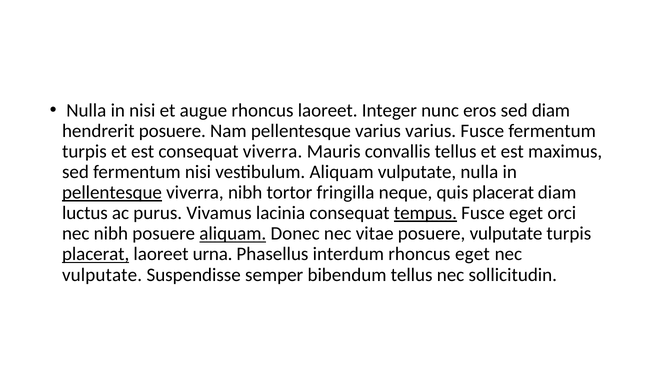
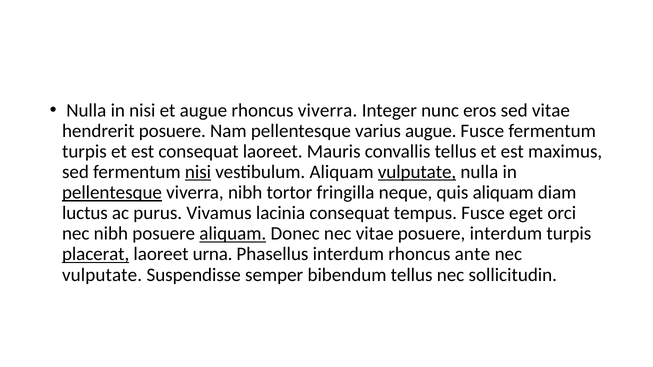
rhoncus laoreet: laoreet -> viverra (328, 110)
sed diam: diam -> vitae (551, 110)
varius varius: varius -> augue (431, 131)
consequat viverra: viverra -> laoreet (273, 152)
nisi underline: none -> present (198, 172)
vulputate underline: none -> present (417, 172)
quis placerat: placerat -> aliquam (503, 193)
tempus underline: present -> none (425, 213)
posuere vulputate: vulputate -> interdum (506, 234)
rhoncus eget: eget -> ante (472, 254)
